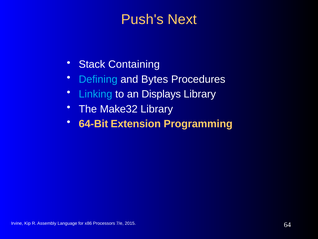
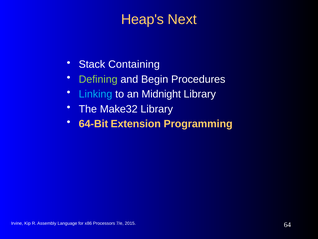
Push's: Push's -> Heap's (143, 20)
Defining colour: light blue -> light green (98, 79)
Bytes: Bytes -> Begin (155, 79)
Displays: Displays -> Midnight (161, 94)
